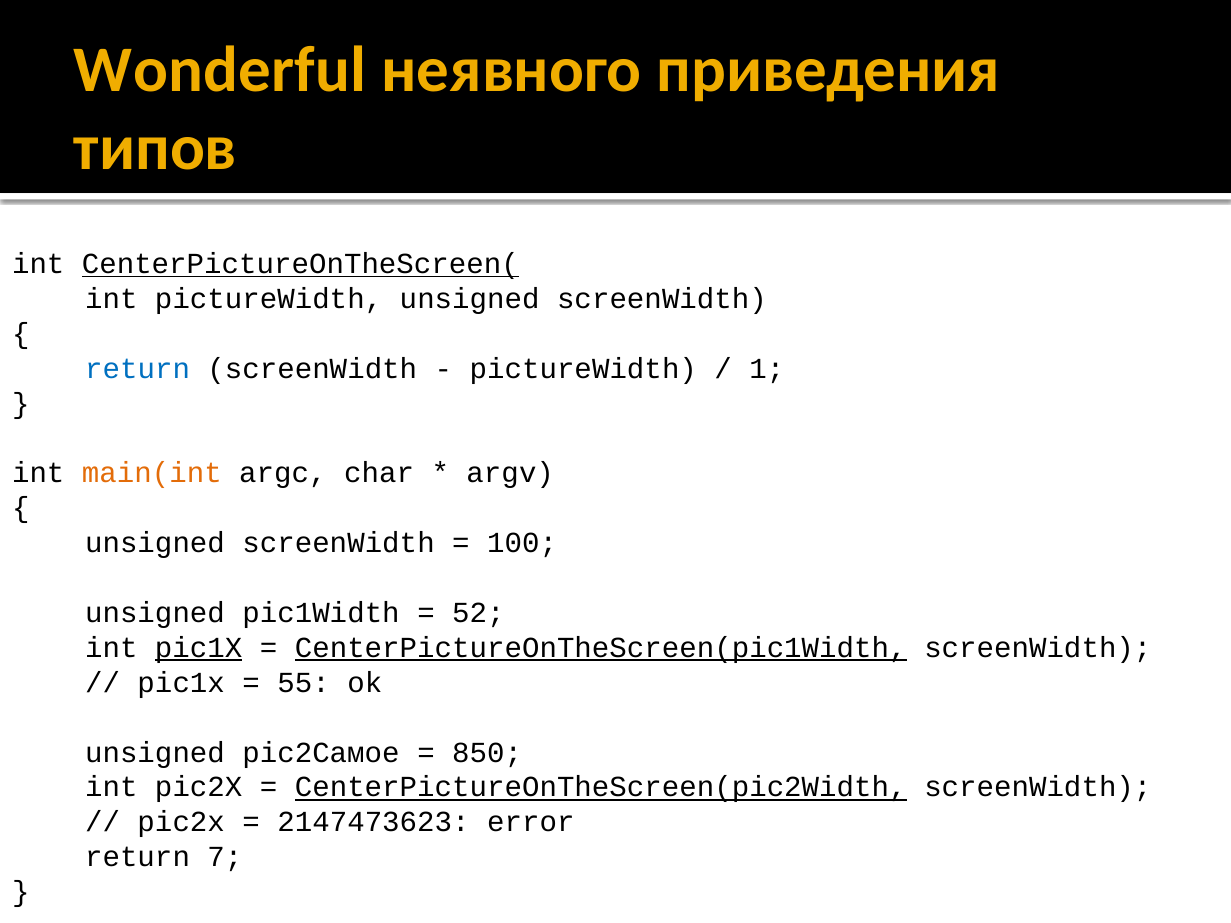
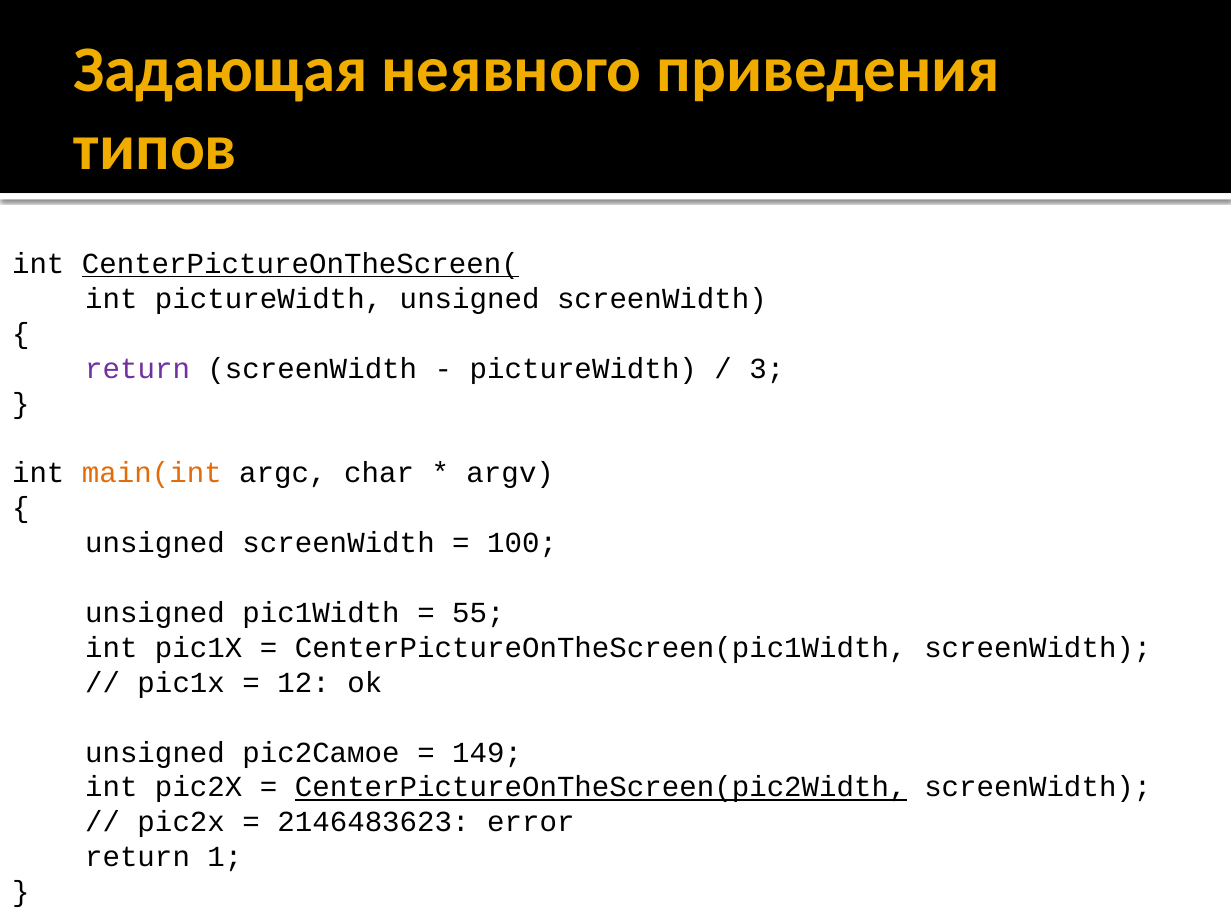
Wonderful: Wonderful -> Задающая (221, 70)
return colour: blue -> purple (138, 369)
1: 1 -> 3 (767, 369)
52: 52 -> 55 (478, 613)
pic1X underline: present -> none (199, 648)
CenterPictureOnTheScreen(pic1Width underline: present -> none (601, 648)
55: 55 -> 12 (304, 683)
850: 850 -> 149 (487, 753)
2147473623: 2147473623 -> 2146483623 (373, 822)
7: 7 -> 1 (225, 857)
